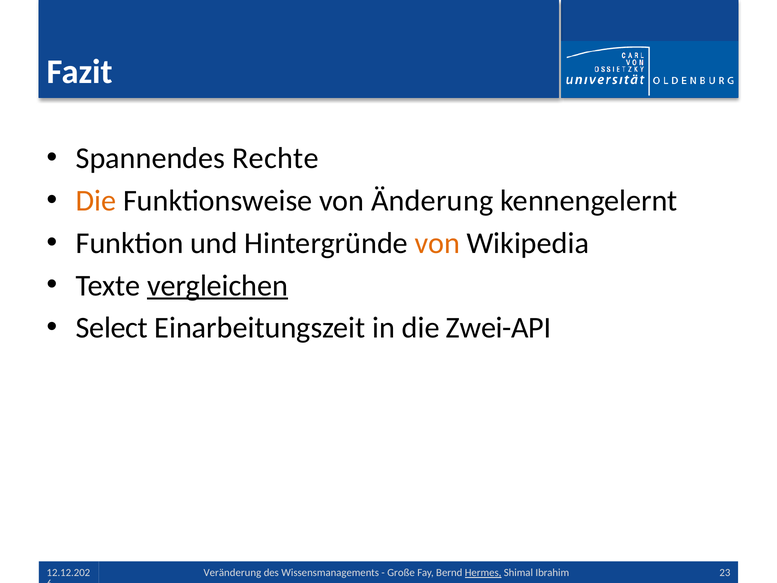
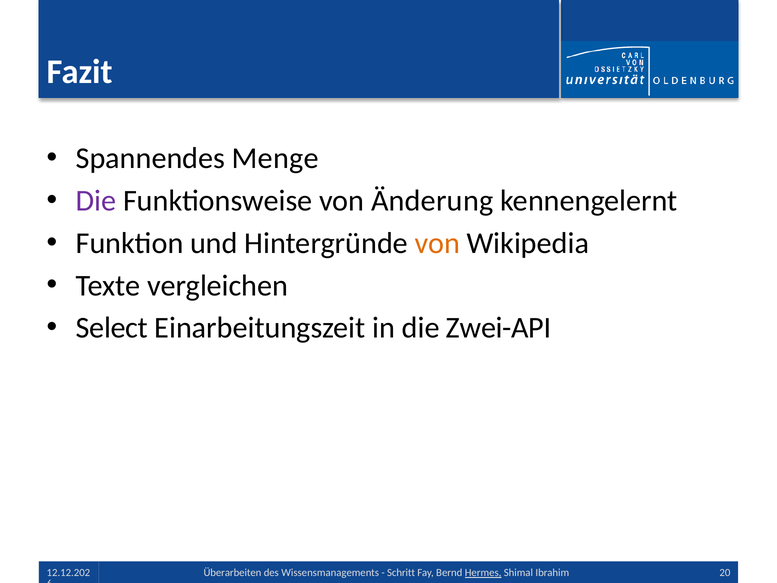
Rechte: Rechte -> Menge (275, 158)
Die colour: orange -> purple (96, 201)
vergleichen underline: present -> none (218, 285)
Veränderung: Veränderung -> Überarbeiten (232, 573)
Große: Große -> Schritt (401, 573)
23: 23 -> 20 (725, 573)
